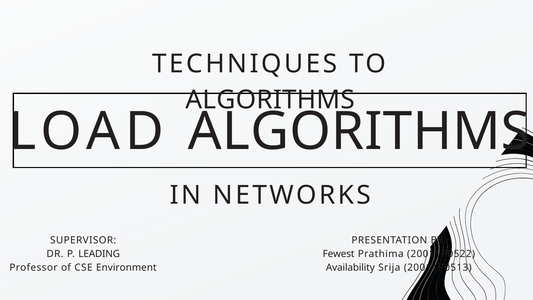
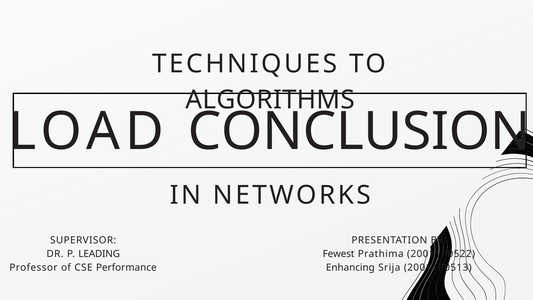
LOAD ALGORITHMS: ALGORITHMS -> CONCLUSION (359, 131)
Environment: Environment -> Performance (126, 267)
Availability: Availability -> Enhancing (350, 267)
